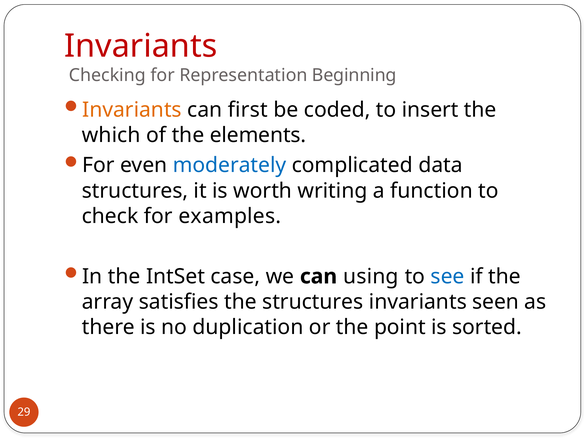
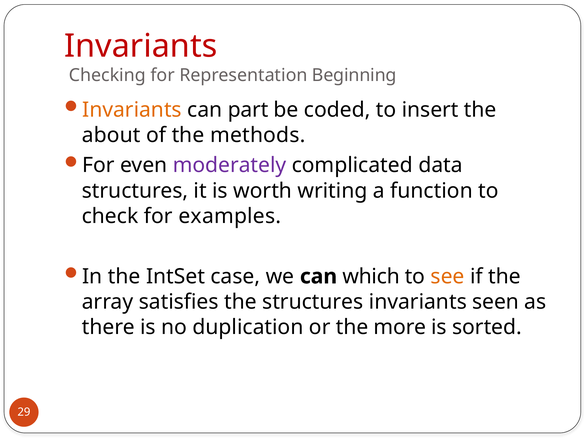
first: first -> part (248, 110)
which: which -> about (111, 135)
elements: elements -> methods (258, 135)
moderately colour: blue -> purple (230, 165)
using: using -> which (371, 276)
see colour: blue -> orange (448, 276)
point: point -> more (400, 327)
